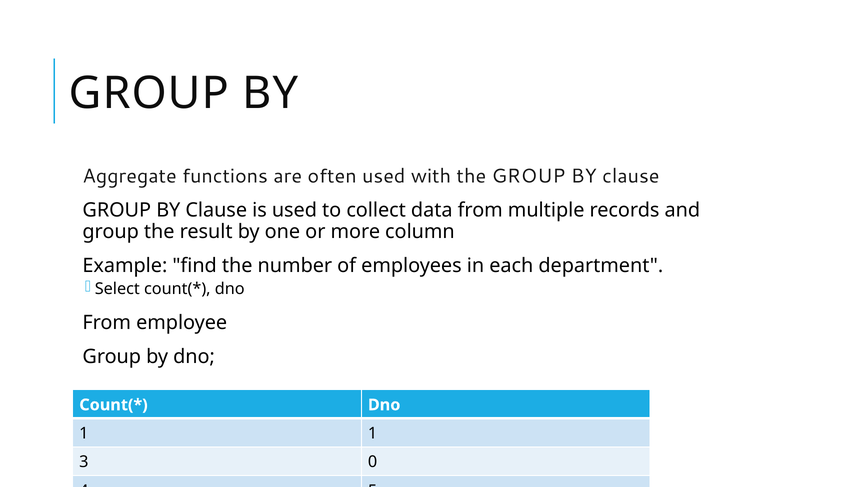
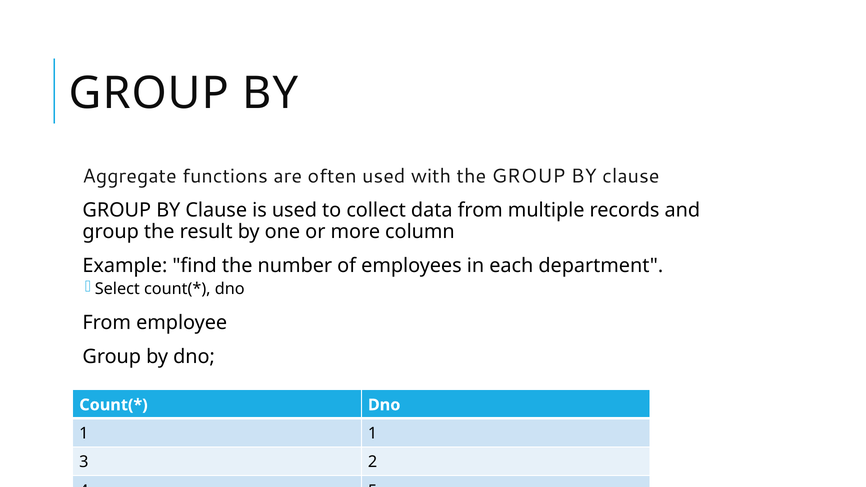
0: 0 -> 2 (373, 462)
